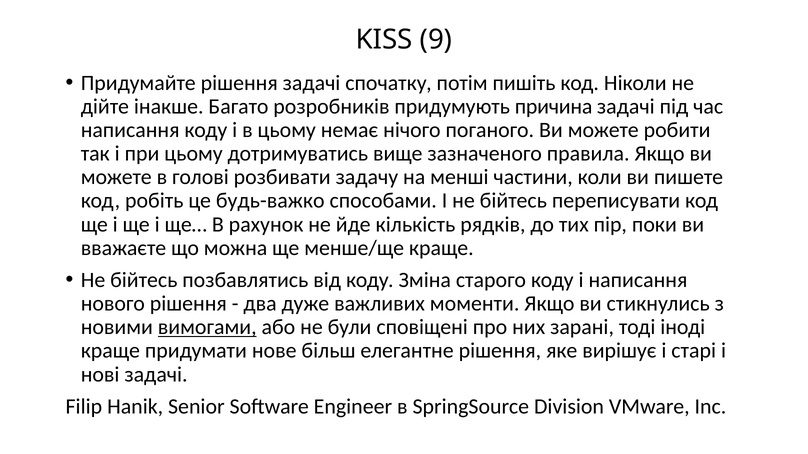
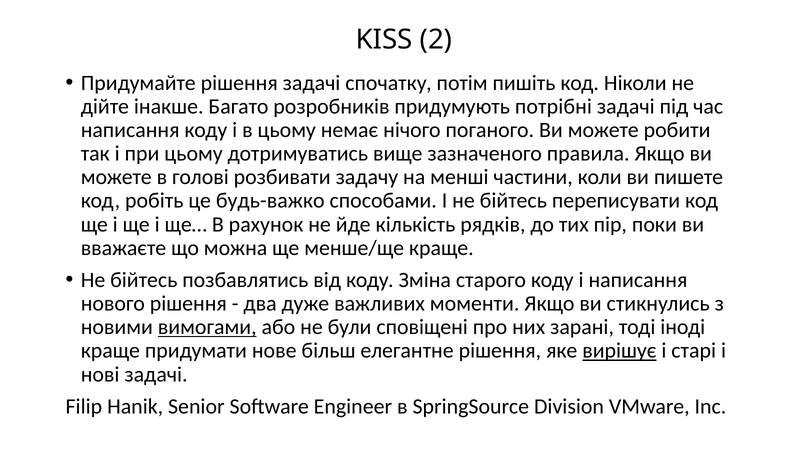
9: 9 -> 2 (436, 40)
причина: причина -> потрібні (553, 107)
вирішує underline: none -> present (619, 351)
